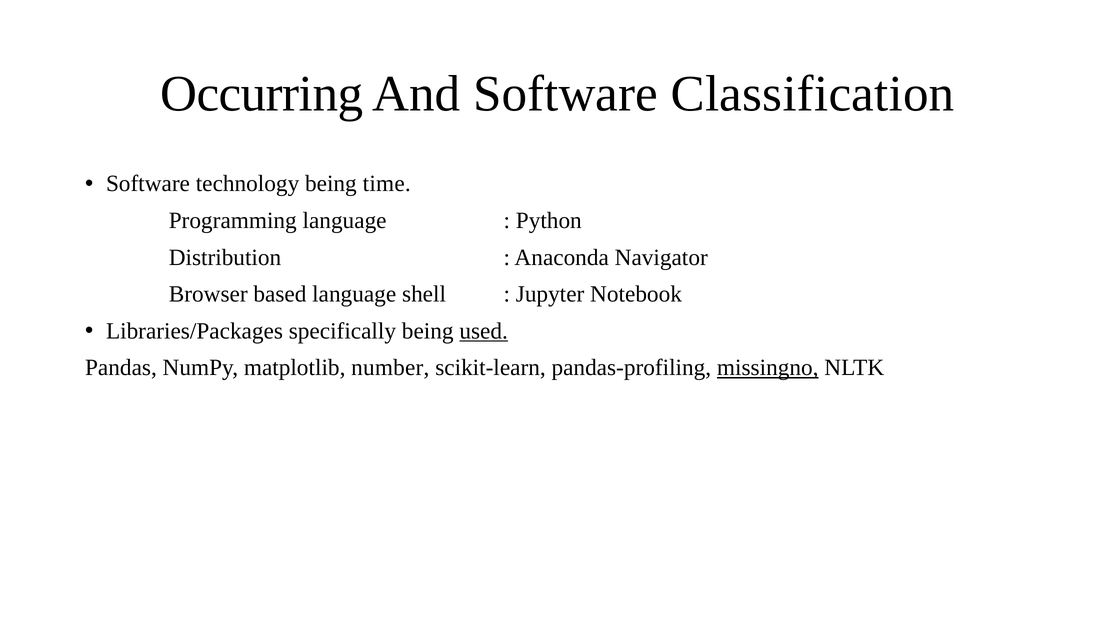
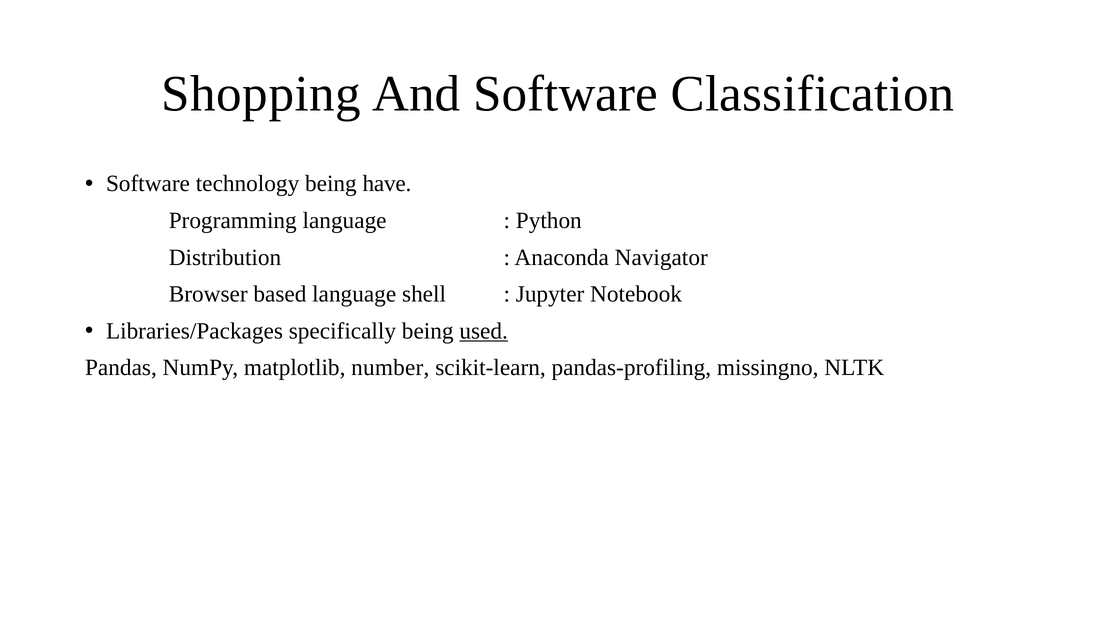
Occurring: Occurring -> Shopping (261, 94)
time: time -> have (387, 184)
missingno underline: present -> none (768, 368)
